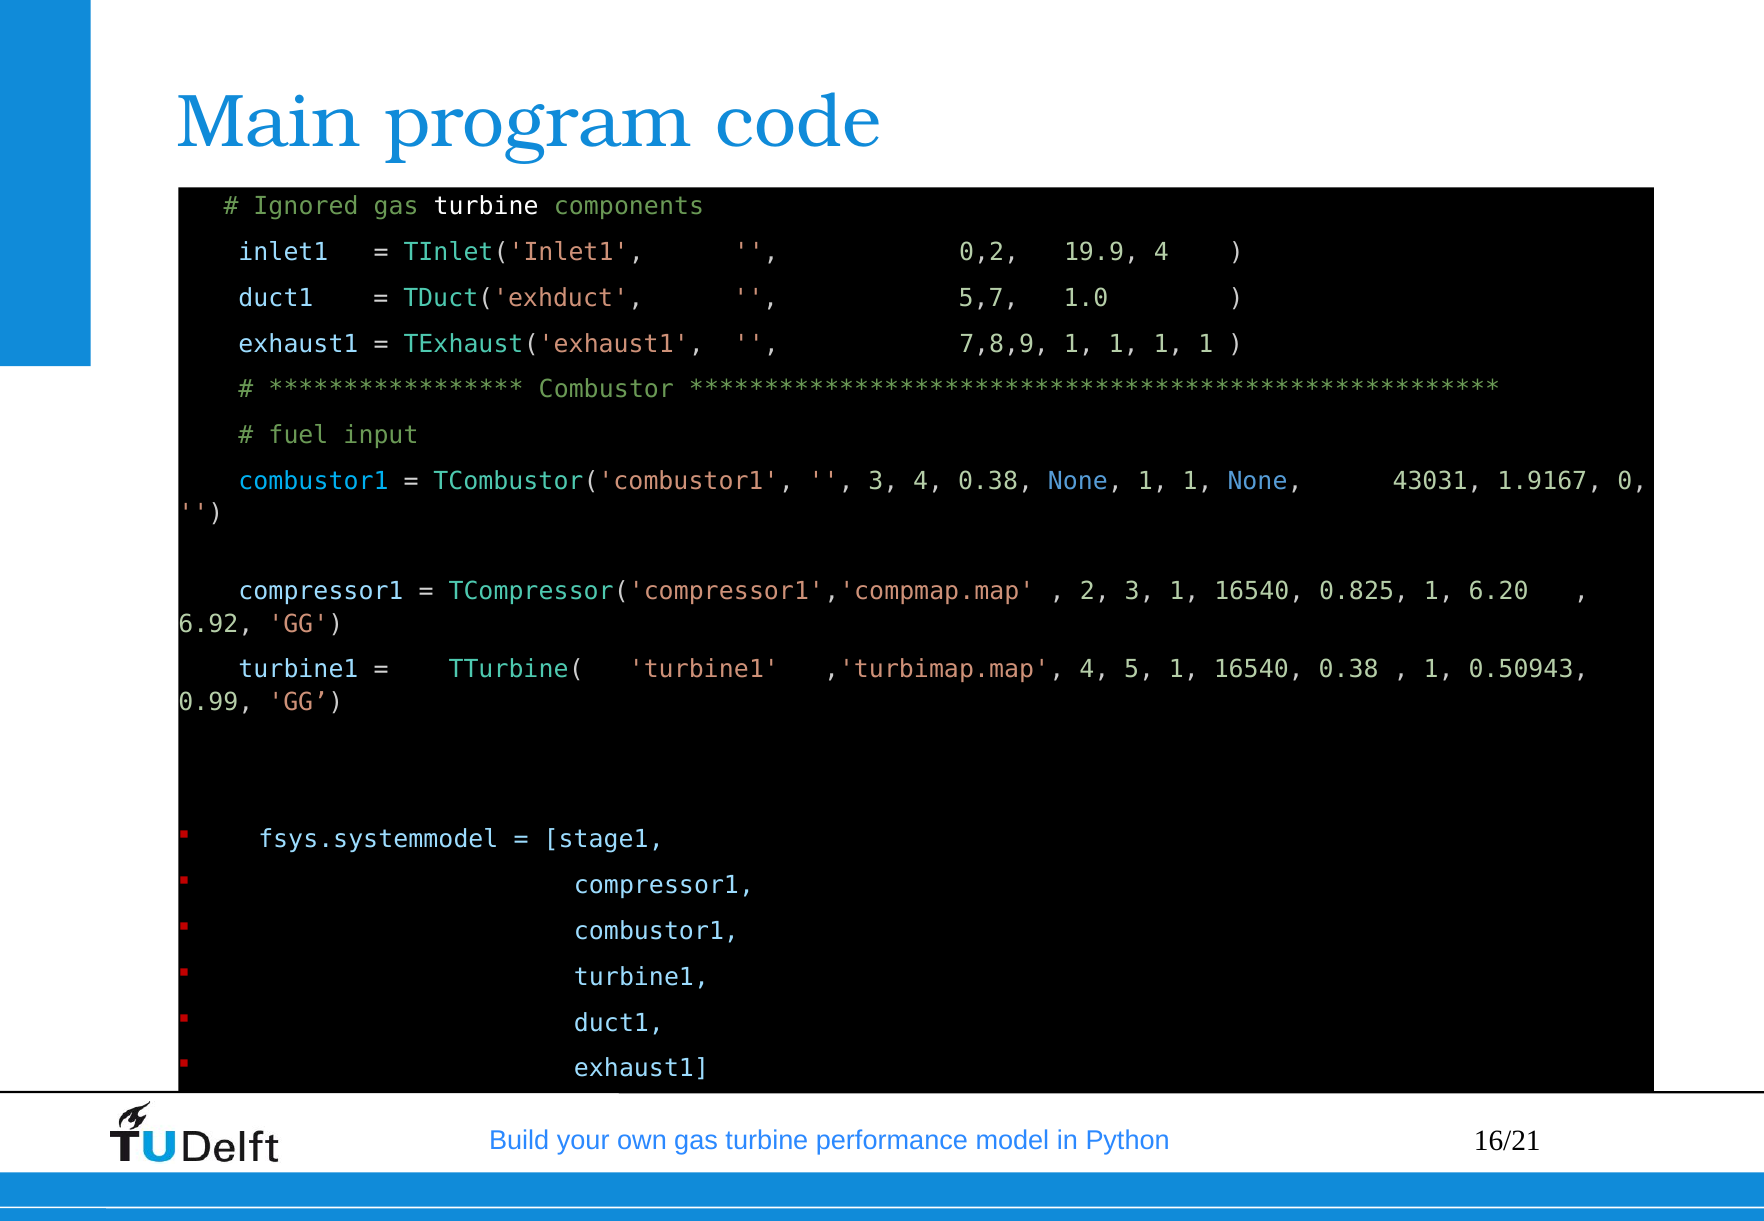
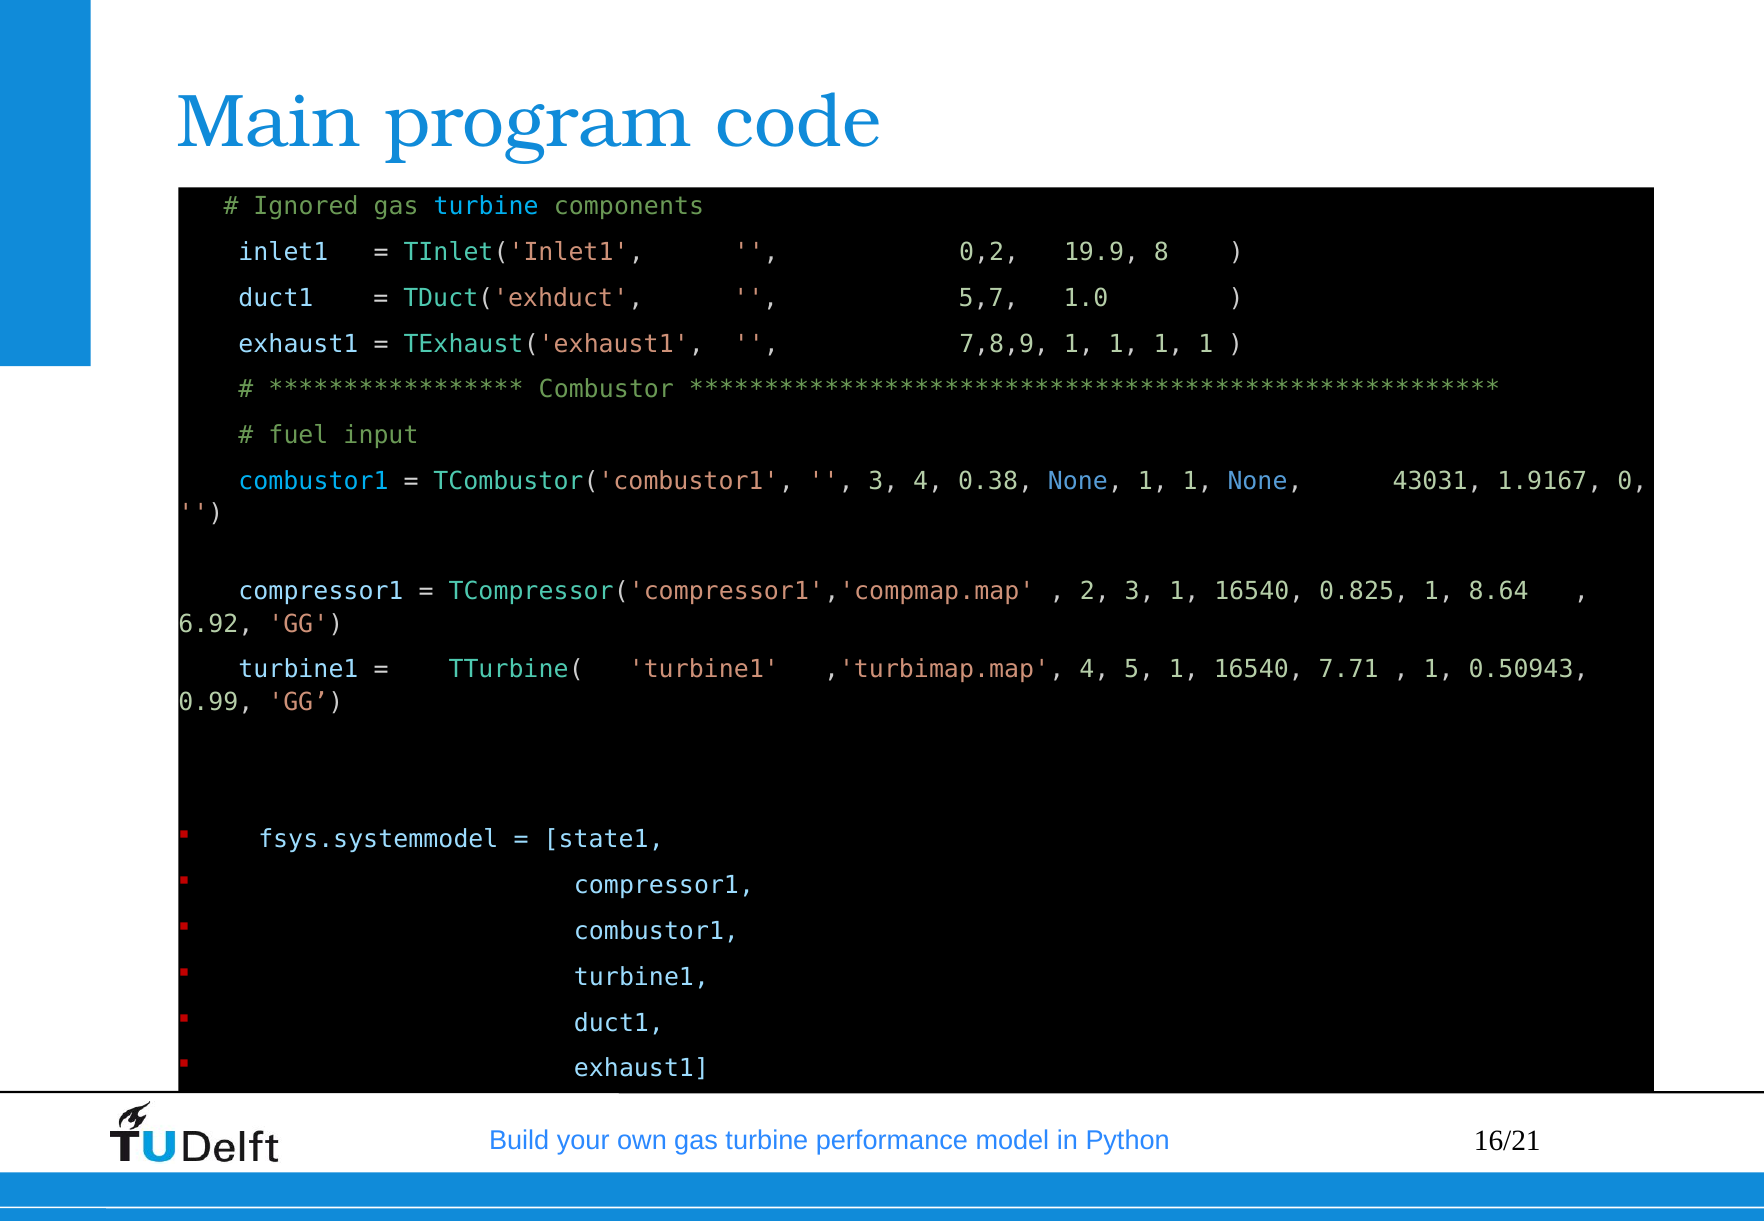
turbine colour: white -> light blue (486, 207)
19.9 4: 4 -> 8 (1161, 252)
6.20: 6.20 -> 8.64 (1499, 592)
16540 0.38: 0.38 -> 7.71 (1349, 670)
stage1: stage1 -> state1 (604, 840)
